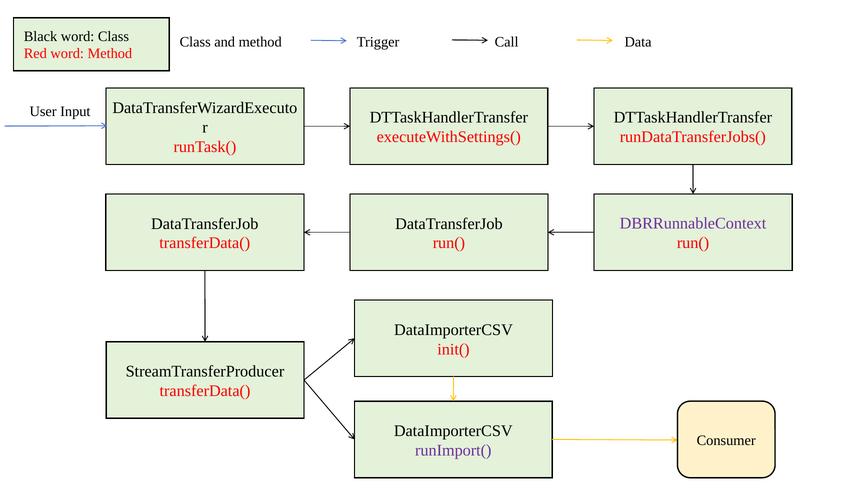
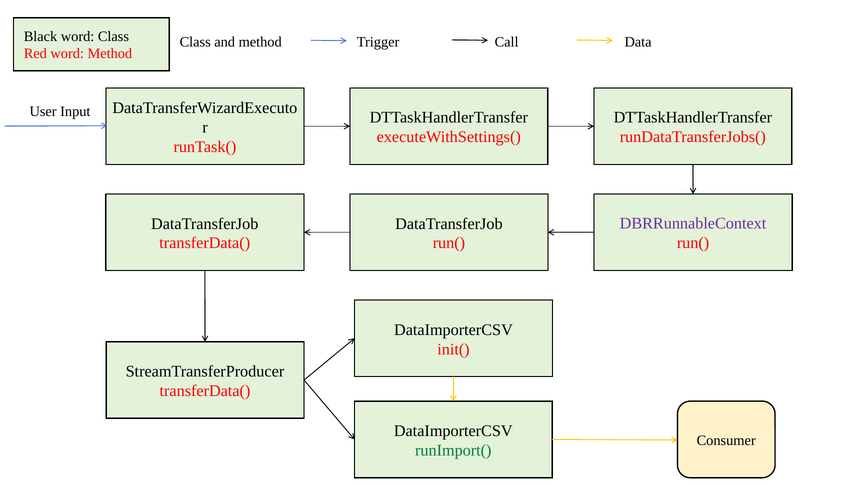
runImport( colour: purple -> green (453, 451)
